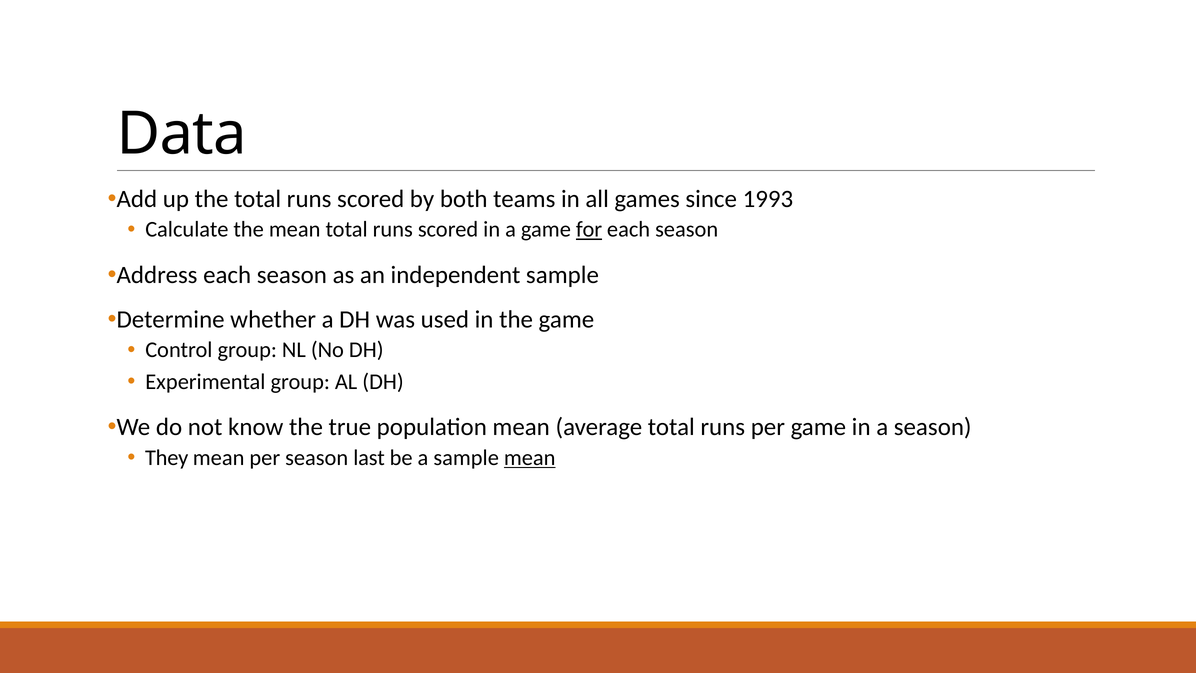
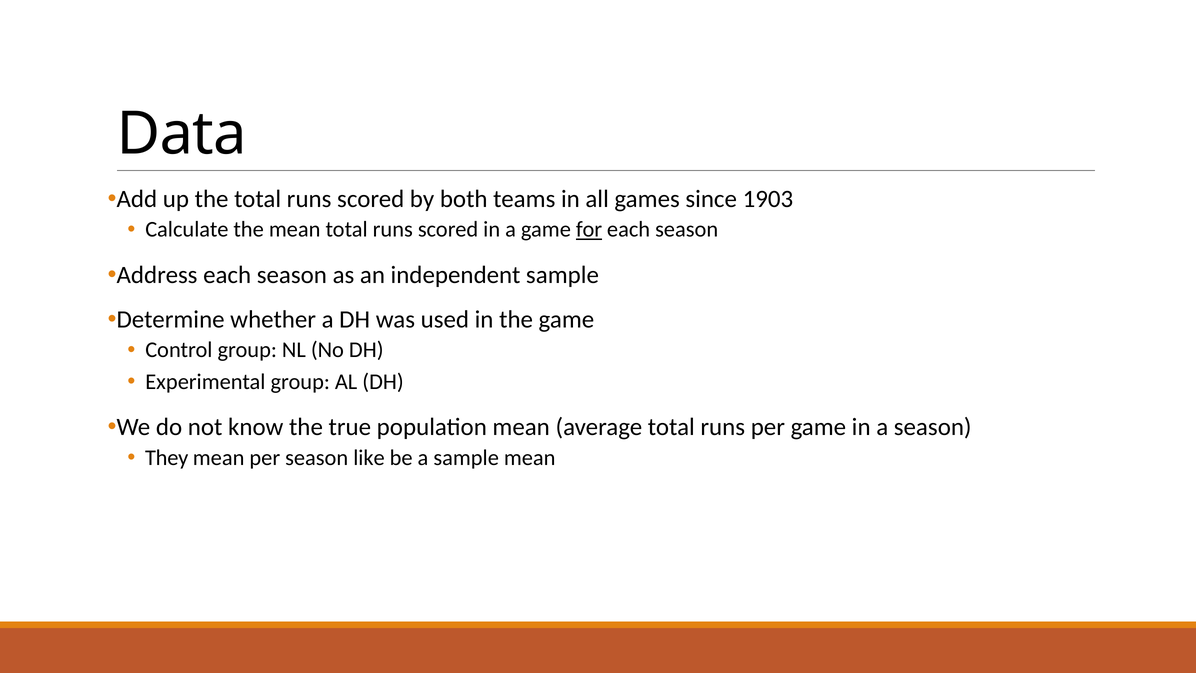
1993: 1993 -> 1903 (768, 199)
last: last -> like (369, 458)
mean underline: present -> none (530, 458)
